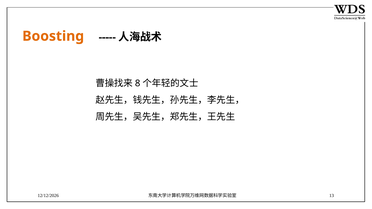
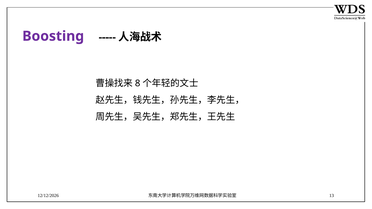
Boosting colour: orange -> purple (53, 36)
